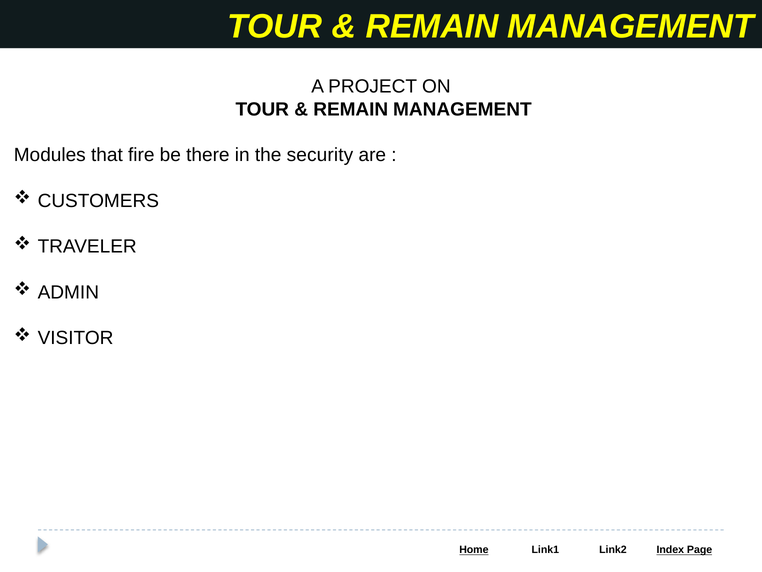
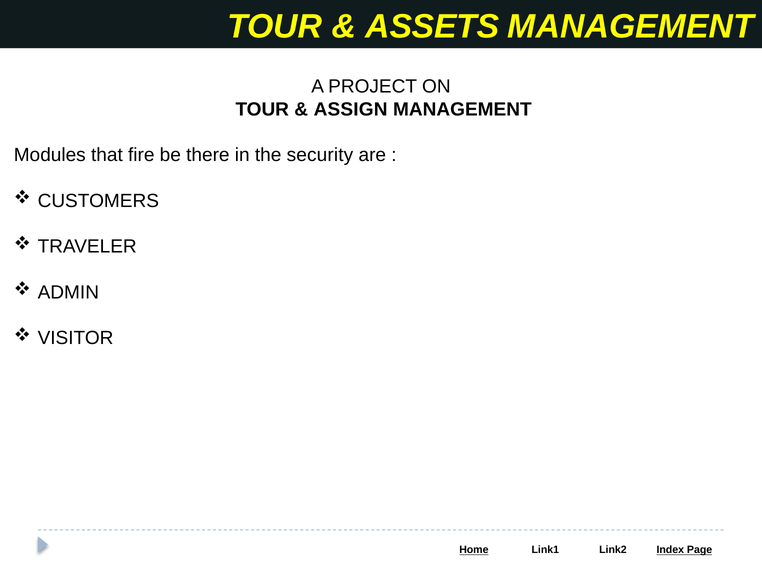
REMAIN: REMAIN -> ASSETS (432, 26)
REMAIN: REMAIN -> ASSIGN (351, 109)
